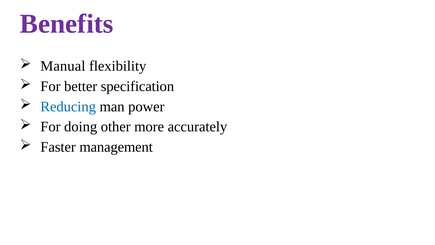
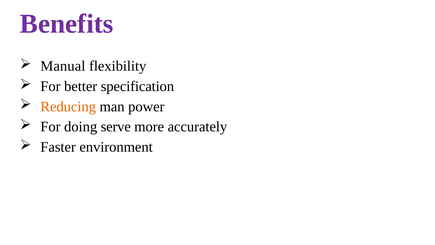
Reducing colour: blue -> orange (68, 106)
other: other -> serve (116, 127)
management: management -> environment (116, 147)
